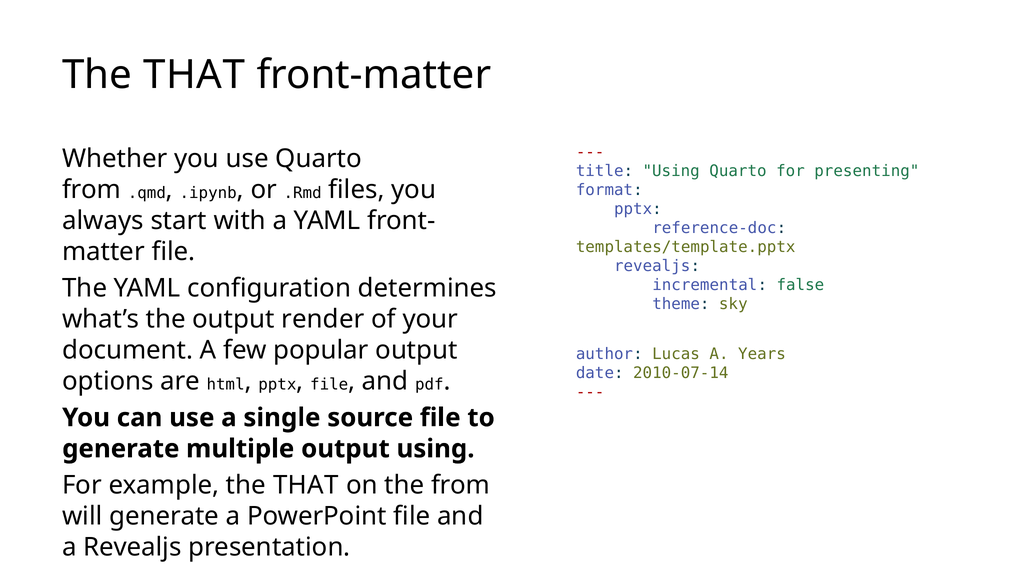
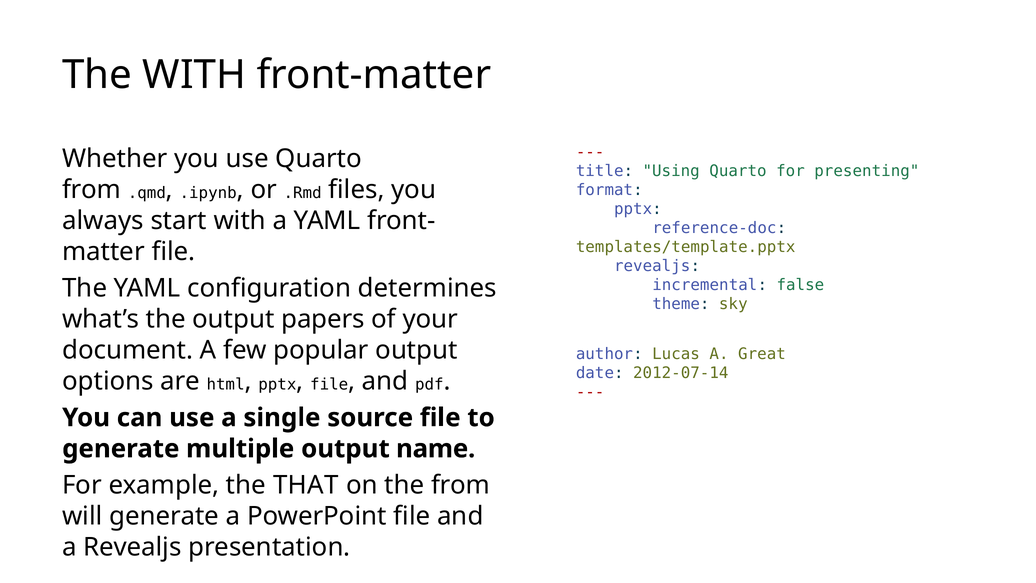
THAT: THAT -> WITH (194, 75)
render: render -> papers (323, 319)
Years: Years -> Great (762, 354)
2010-07-14: 2010-07-14 -> 2012-07-14 (681, 373)
output using: using -> name (436, 449)
